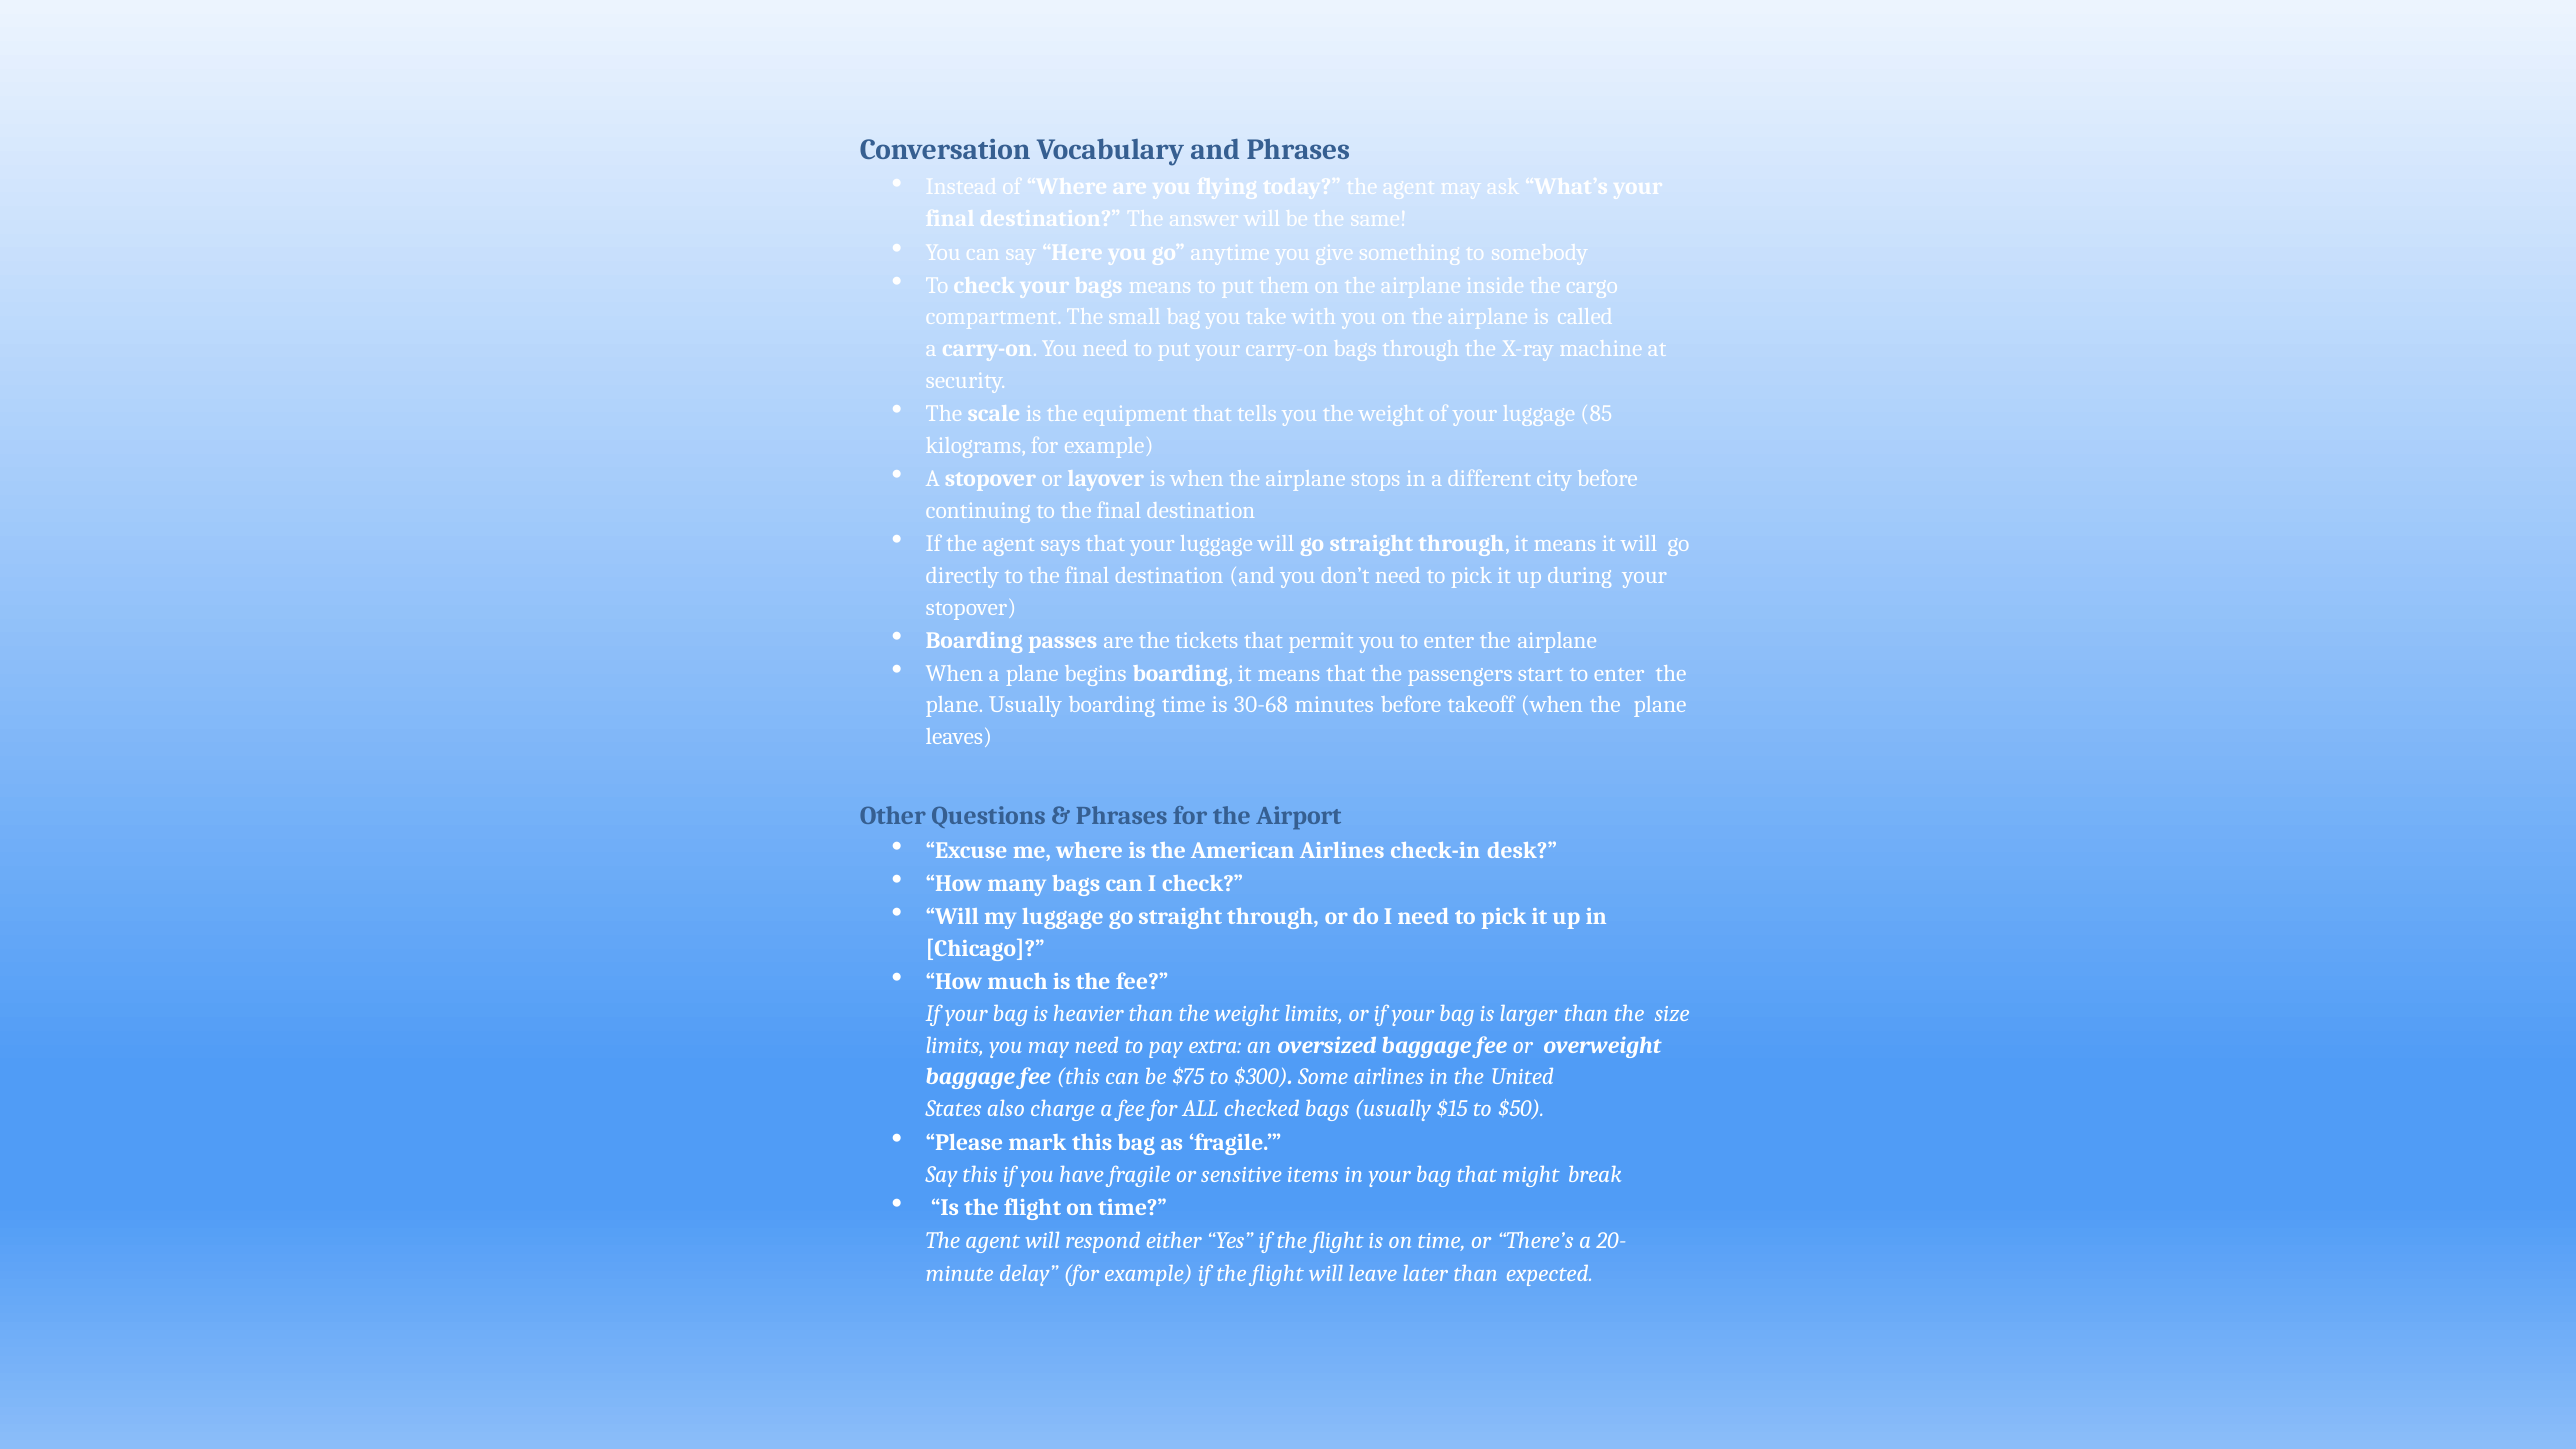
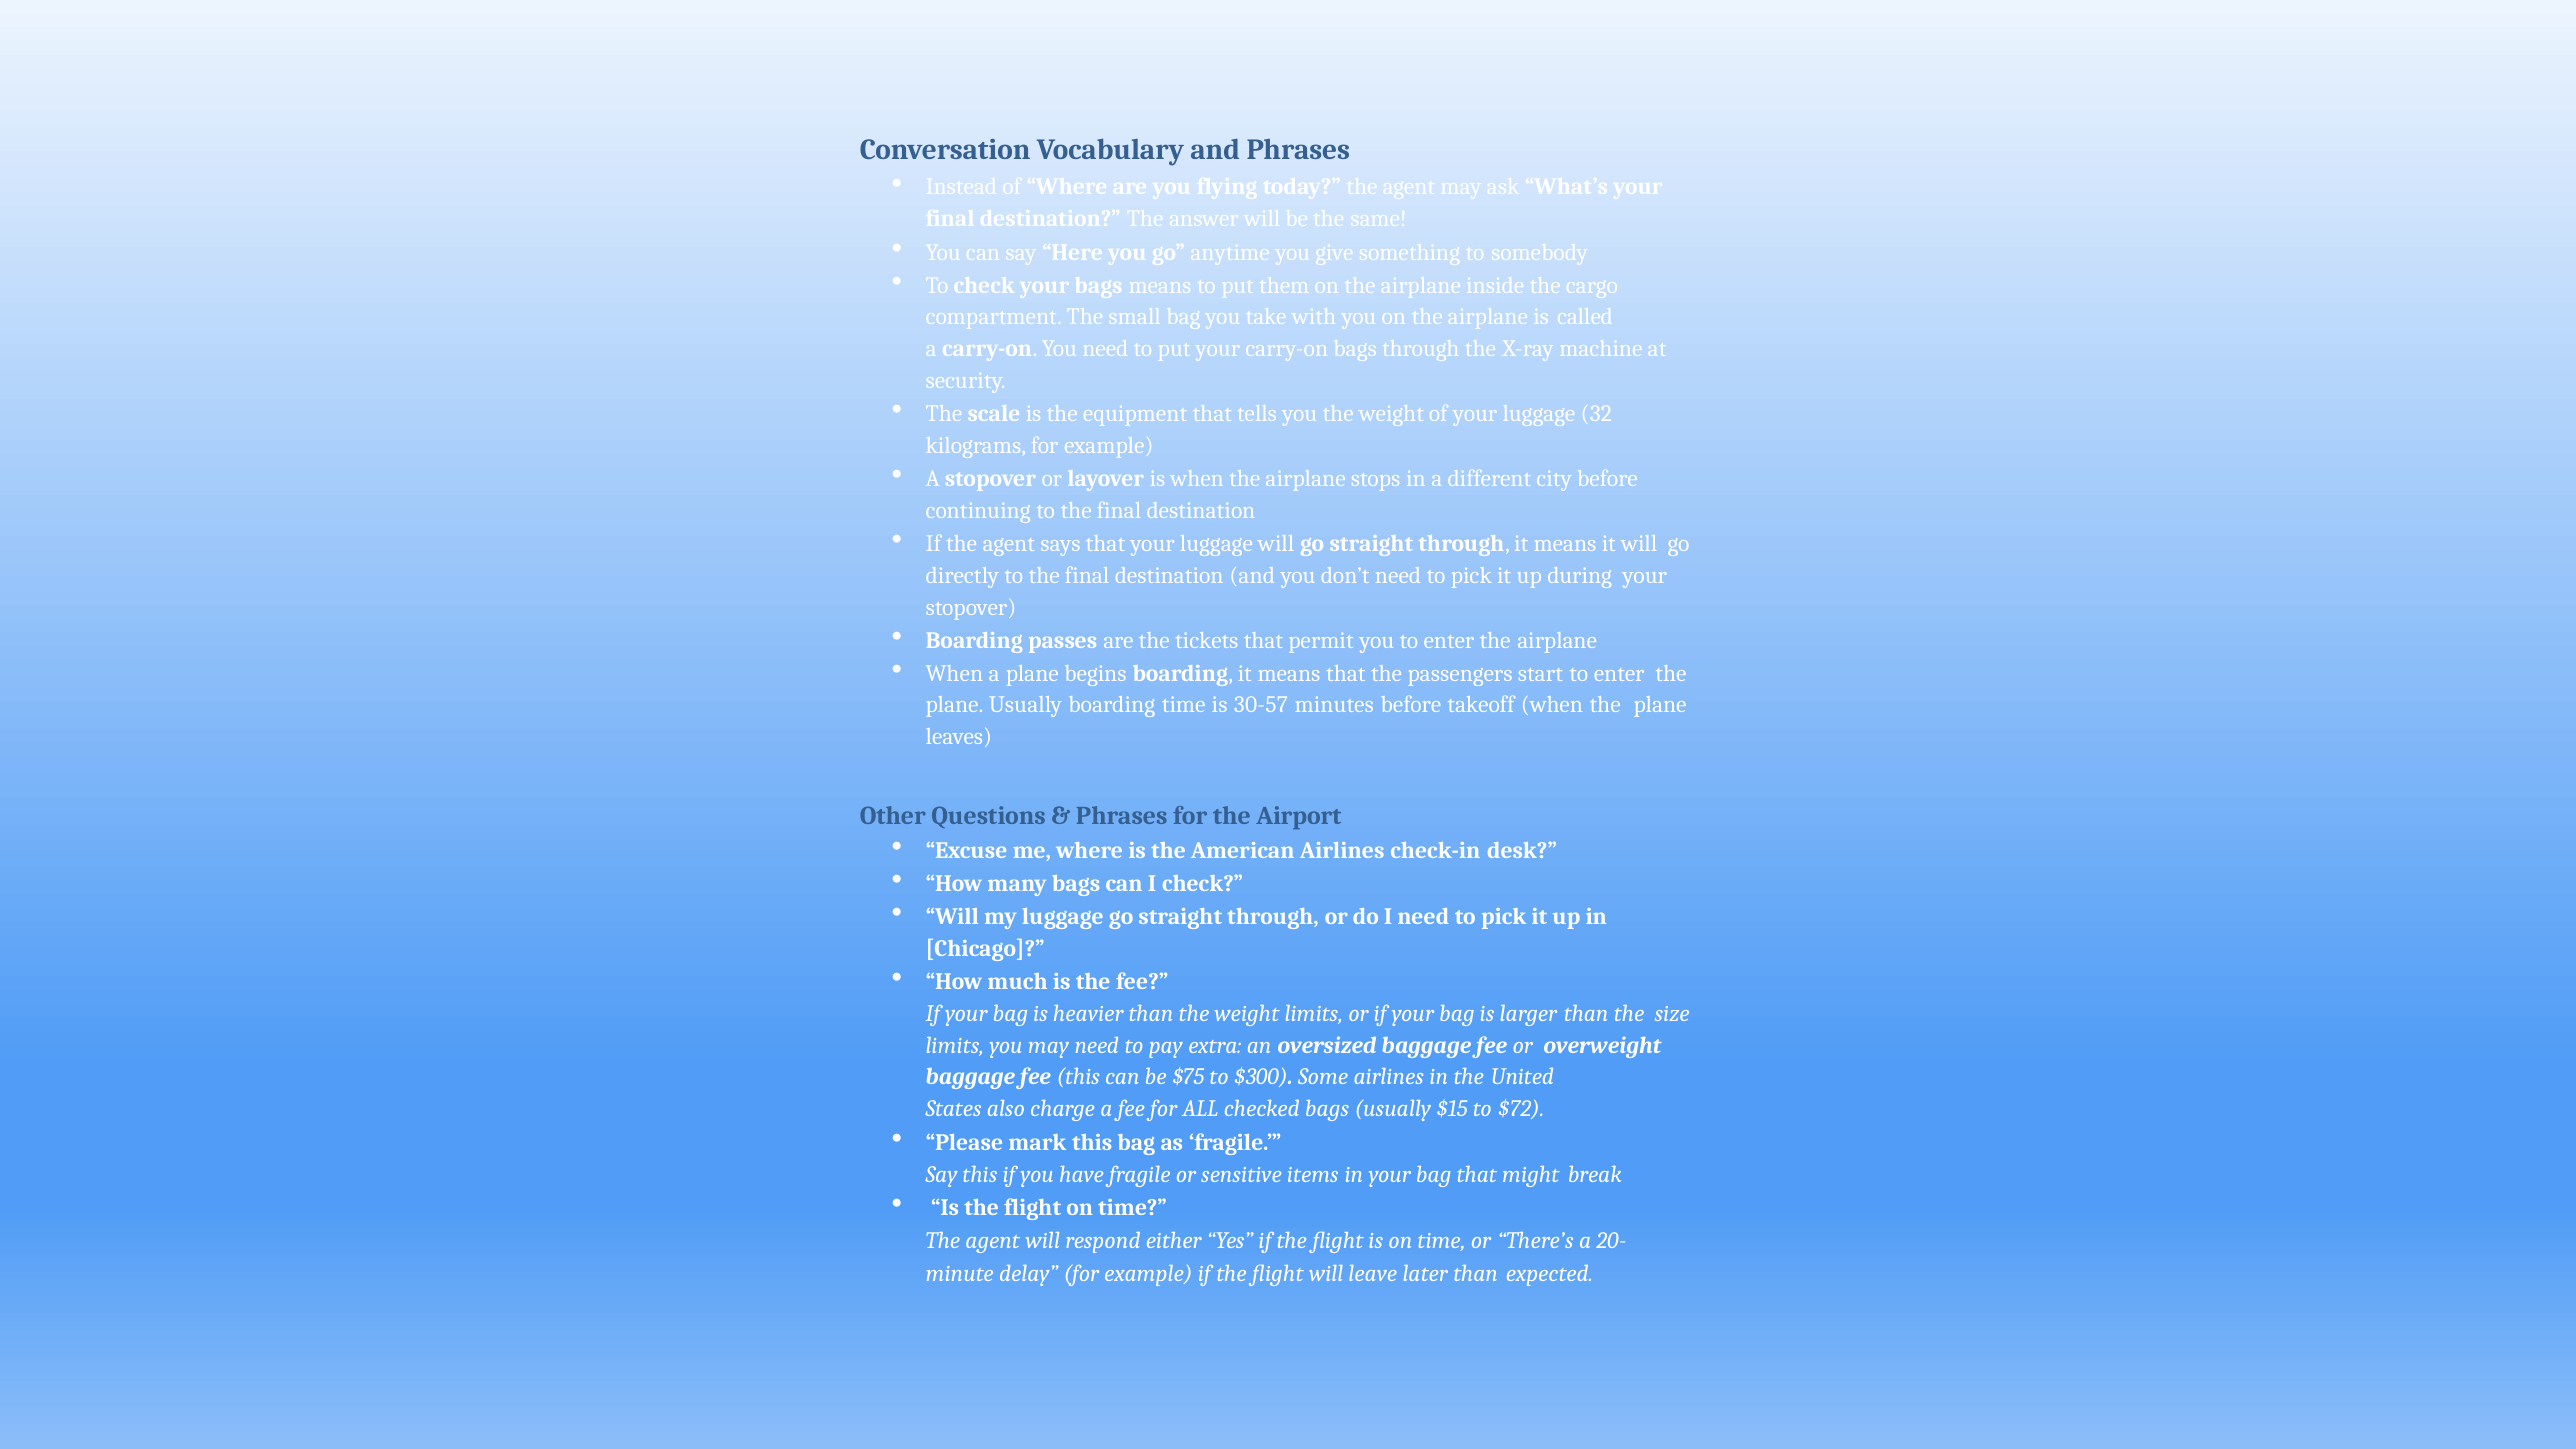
85: 85 -> 32 (1596, 414)
30-68: 30-68 -> 30-57 (1261, 705)
$50: $50 -> $72 (1521, 1109)
